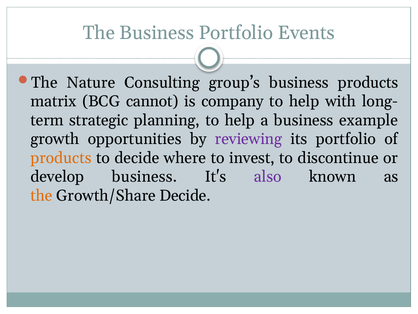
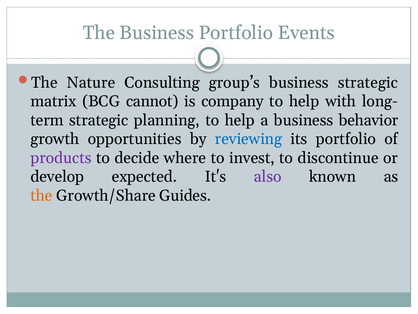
business products: products -> strategic (368, 82)
example: example -> behavior (369, 120)
reviewing colour: purple -> blue (249, 139)
products colour: orange -> purple (61, 158)
develop business: business -> expected (144, 177)
Growth/Share Decide: Decide -> Guides (185, 195)
